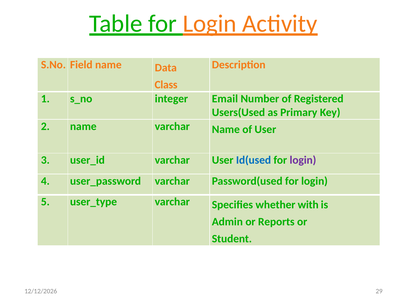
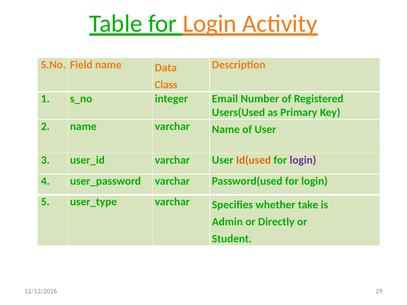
Id(used colour: blue -> orange (254, 160)
with: with -> take (308, 205)
Reports: Reports -> Directly (276, 222)
